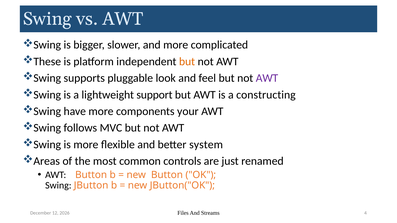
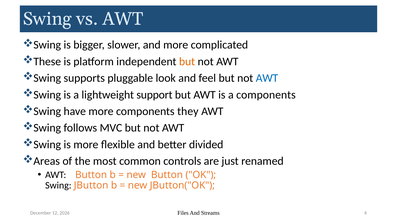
AWT colour: purple -> blue (267, 78)
a constructing: constructing -> components (266, 95)
your: your -> they (188, 111)
system: system -> divided (206, 145)
